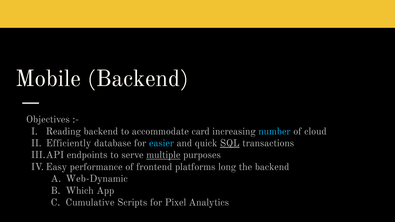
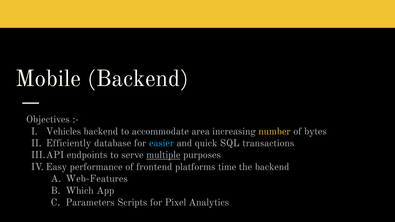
Reading: Reading -> Vehicles (63, 131)
card: card -> area (201, 131)
number colour: light blue -> yellow (274, 131)
cloud: cloud -> bytes (315, 131)
SQL underline: present -> none (230, 143)
long: long -> time (227, 167)
Web-Dynamic: Web-Dynamic -> Web-Features (97, 179)
Cumulative: Cumulative -> Parameters (90, 203)
